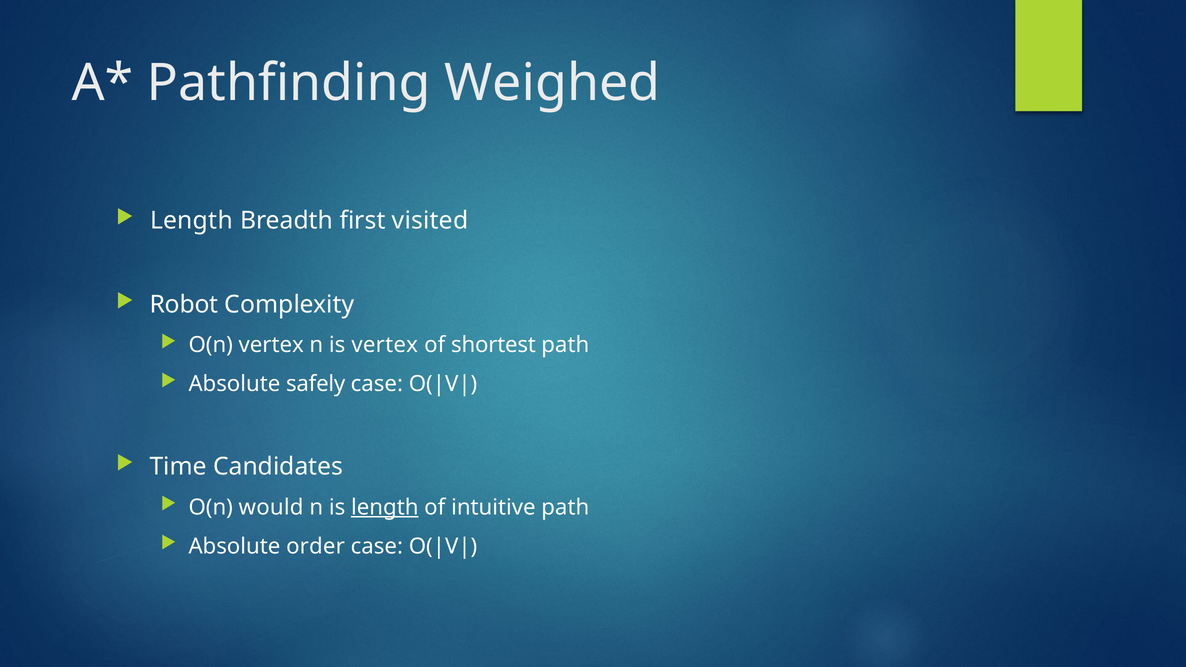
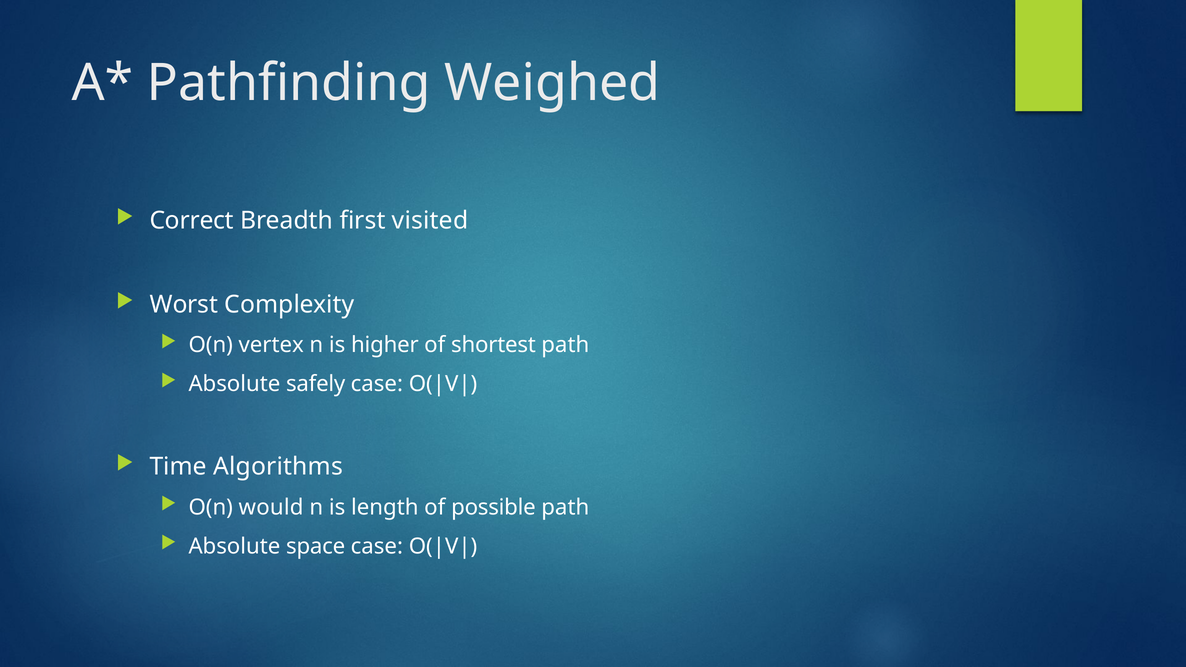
Length: Length -> Correct (192, 221)
Robot: Robot -> Worst (184, 305)
is vertex: vertex -> higher (385, 345)
Candidates: Candidates -> Algorithms (278, 467)
length underline: present -> none (385, 507)
intuitive: intuitive -> possible (493, 507)
order: order -> space (316, 546)
